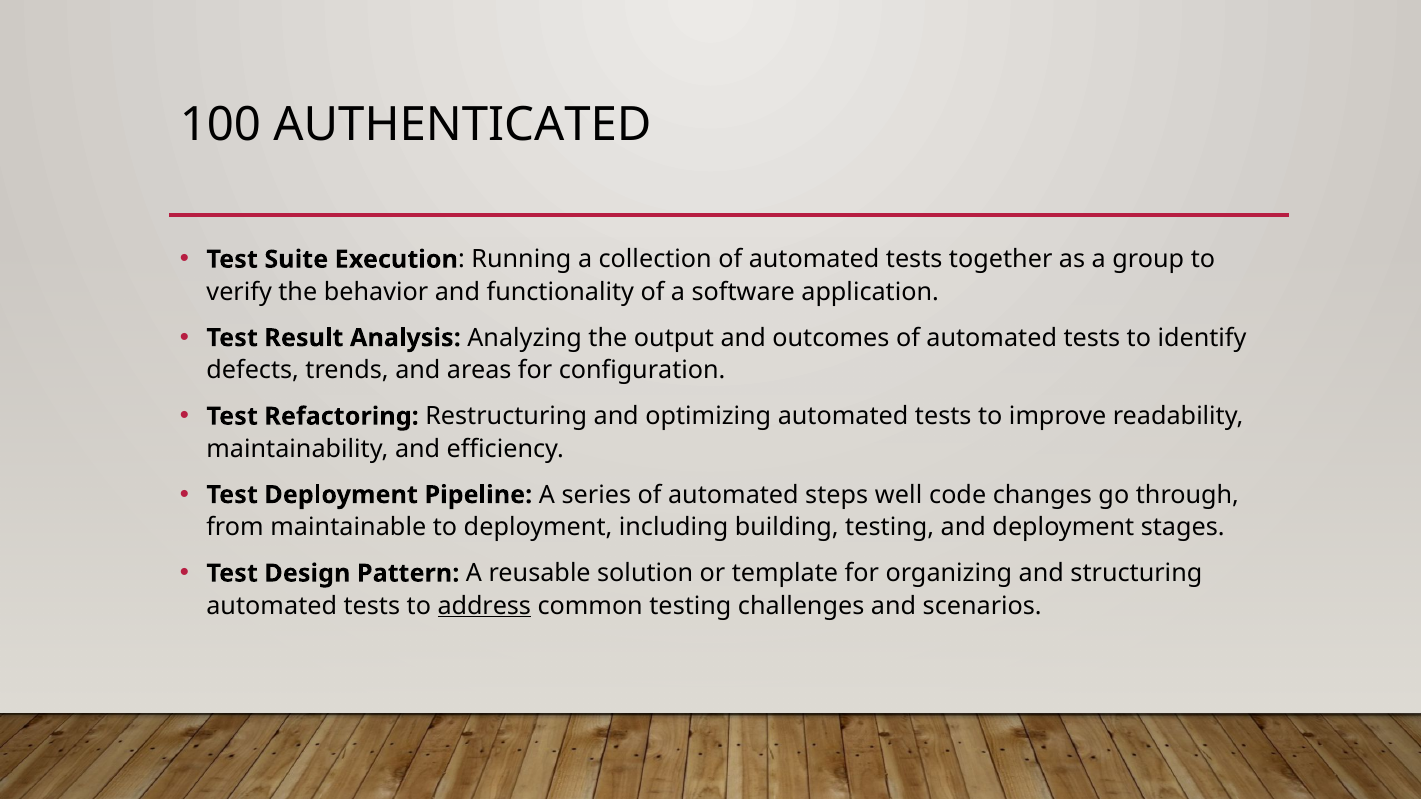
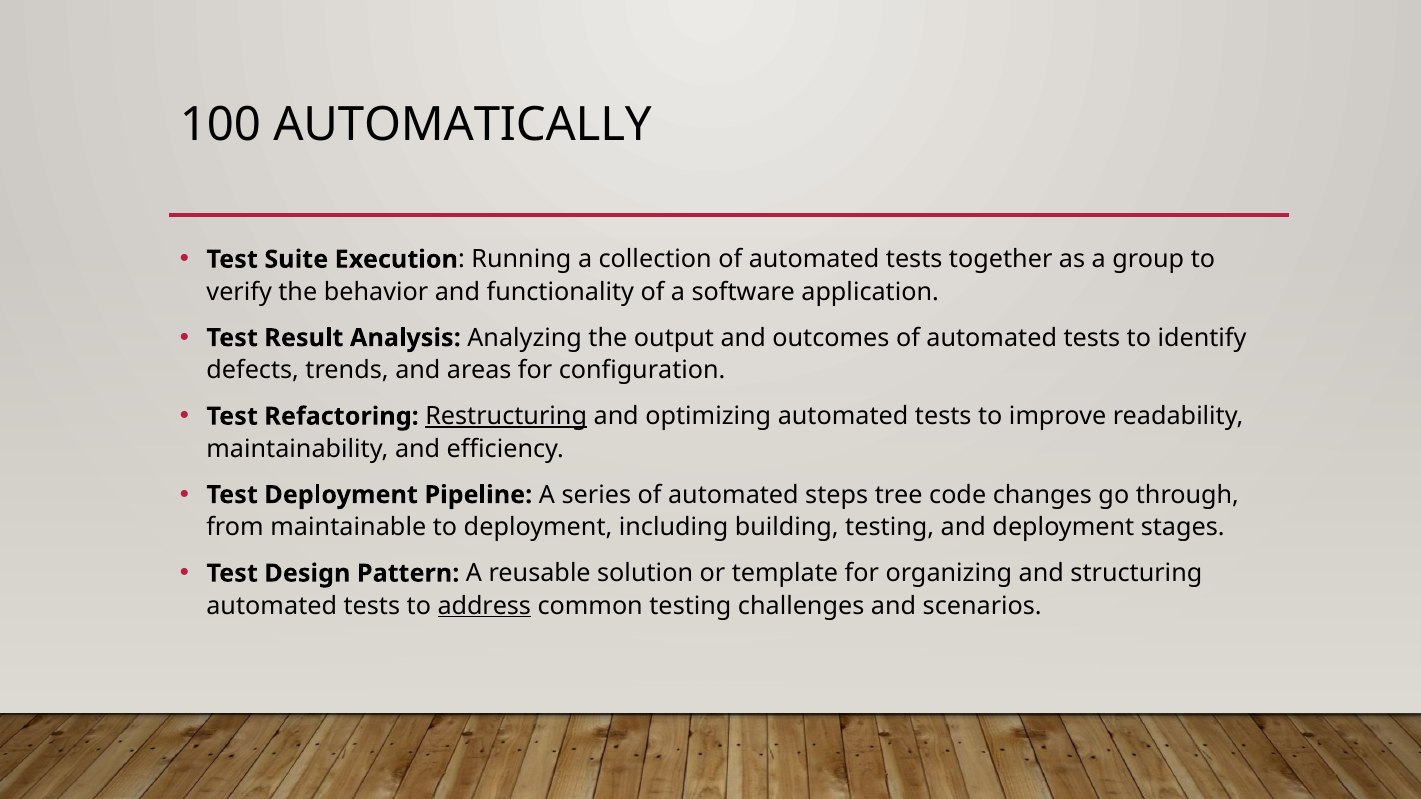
AUTHENTICATED: AUTHENTICATED -> AUTOMATICALLY (463, 124)
Restructuring underline: none -> present (506, 417)
well: well -> tree (899, 495)
